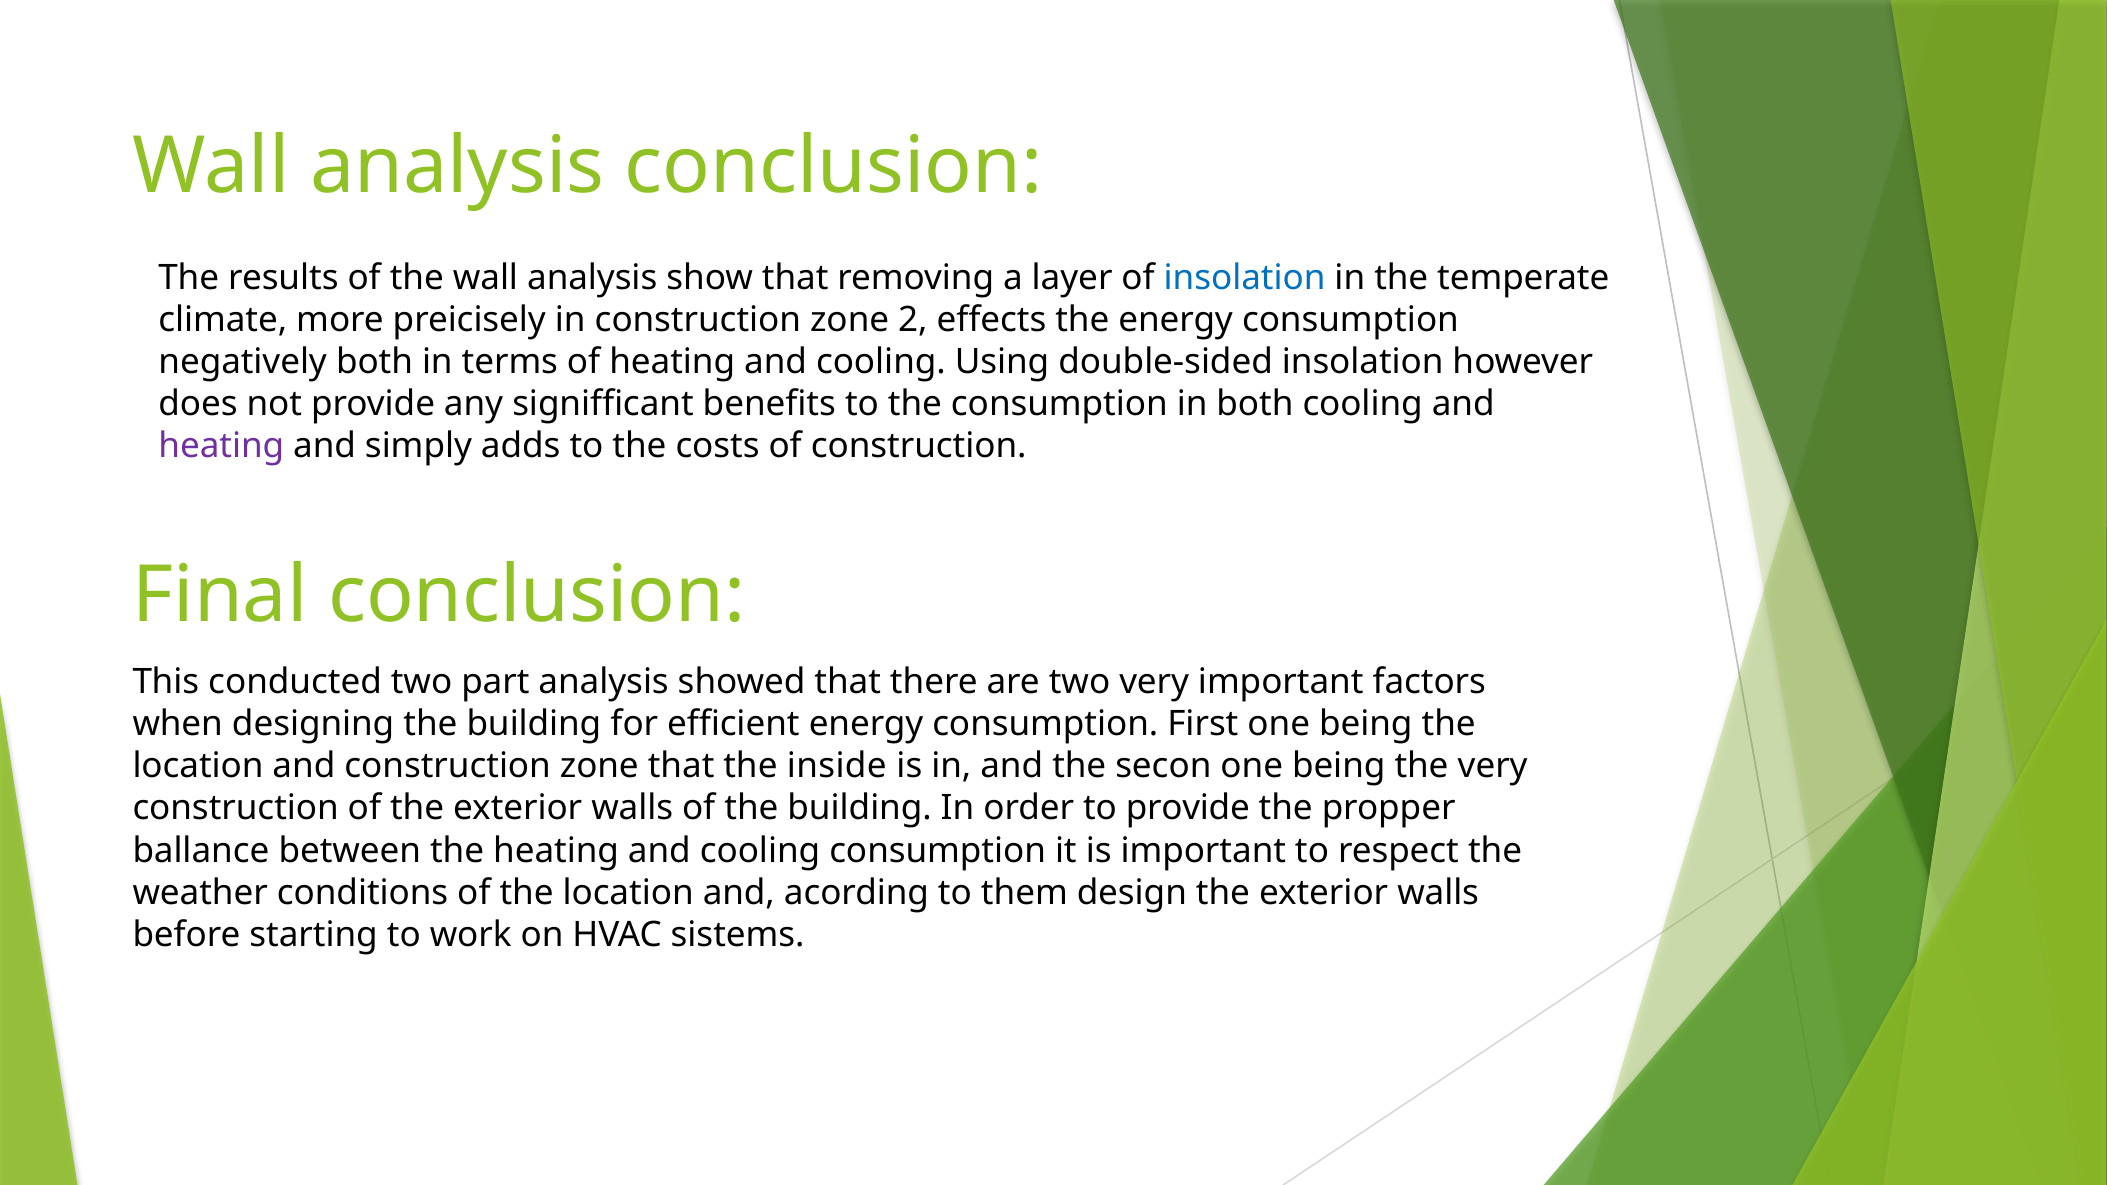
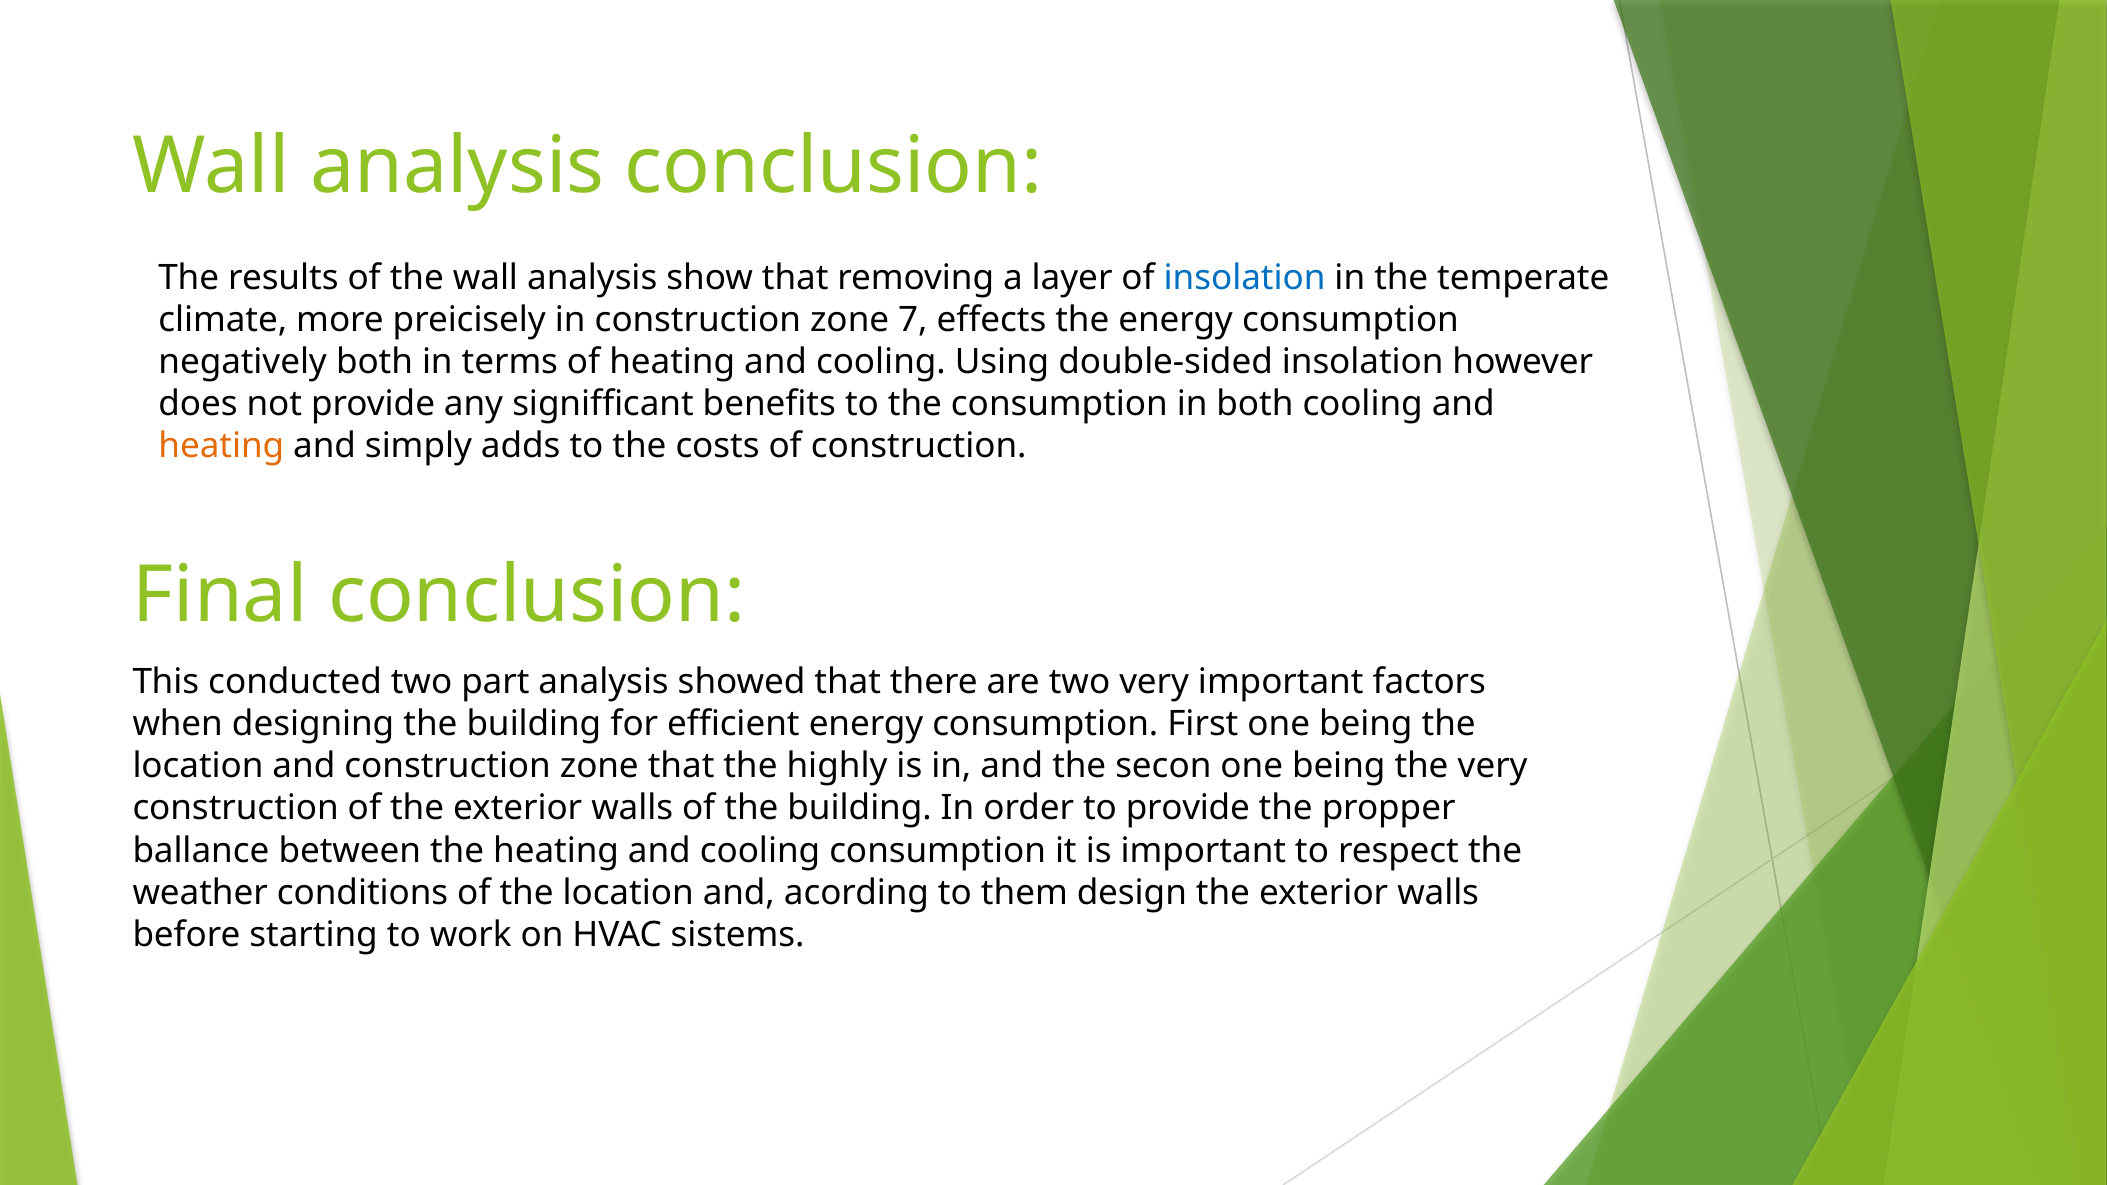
2: 2 -> 7 (913, 320)
heating colour: purple -> orange (221, 446)
inside: inside -> highly (837, 766)
